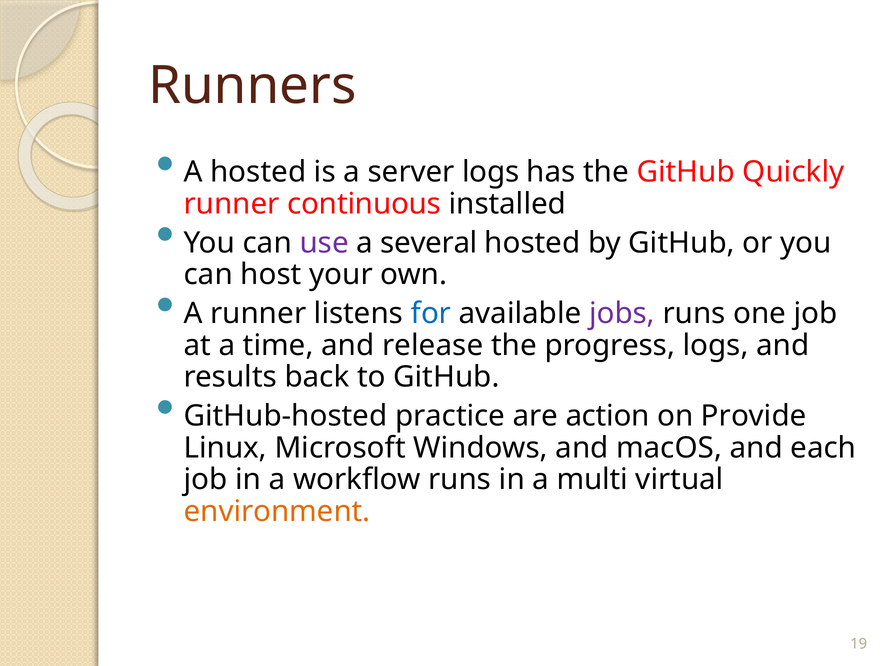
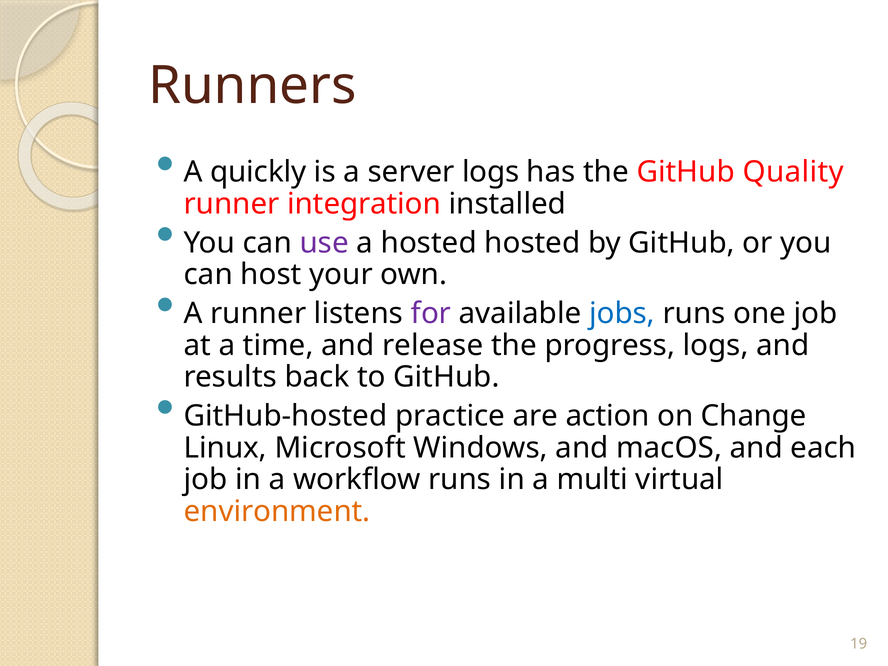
A hosted: hosted -> quickly (258, 172)
Quickly: Quickly -> Quality (793, 172)
continuous: continuous -> integration (364, 204)
a several: several -> hosted (429, 243)
for colour: blue -> purple (431, 313)
jobs colour: purple -> blue (622, 313)
Provide: Provide -> Change (754, 416)
